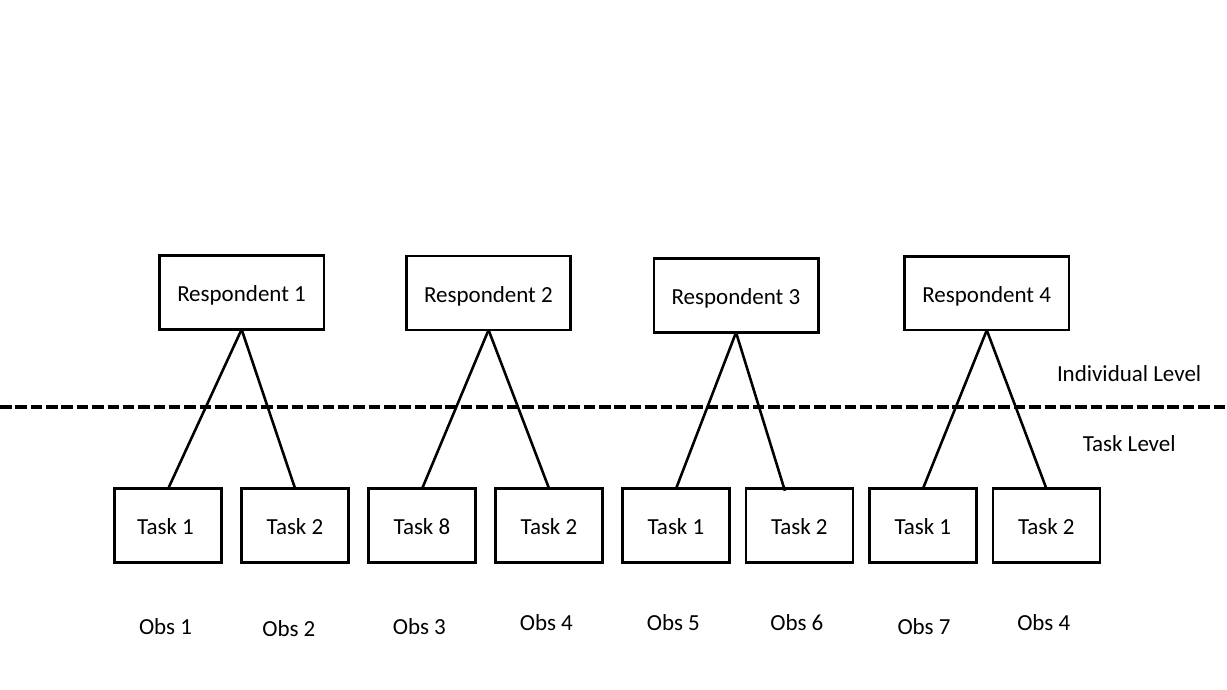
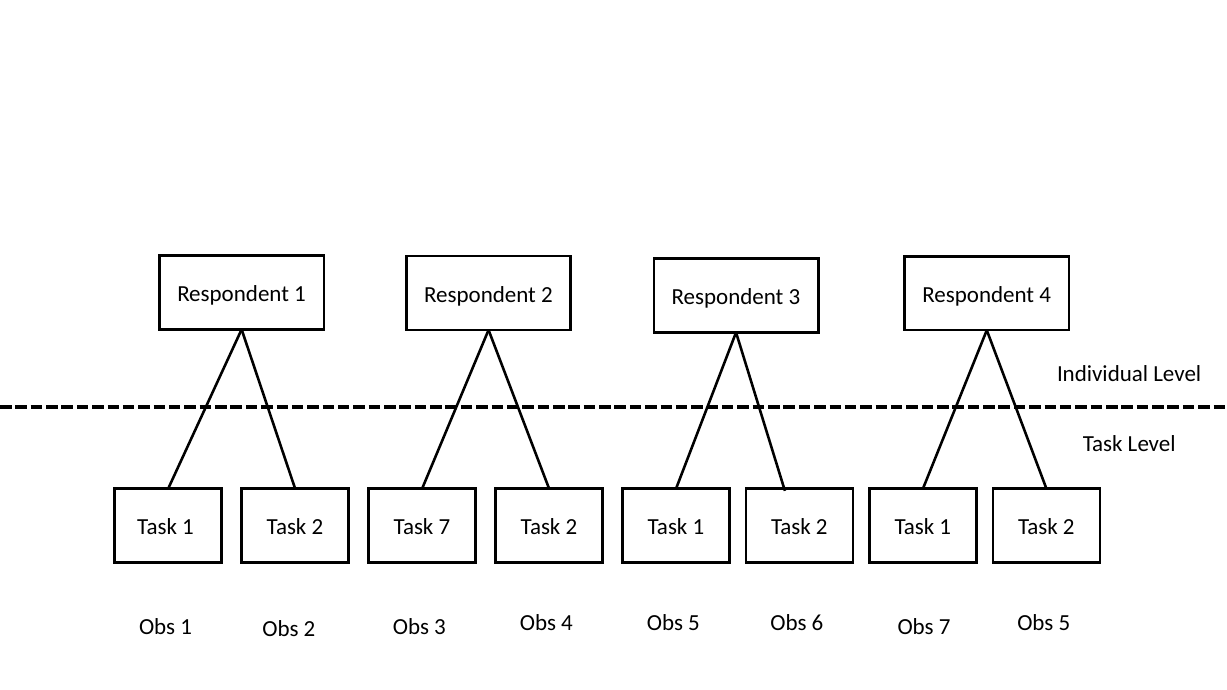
Task 8: 8 -> 7 (444, 527)
6 Obs 4: 4 -> 5 (1064, 623)
